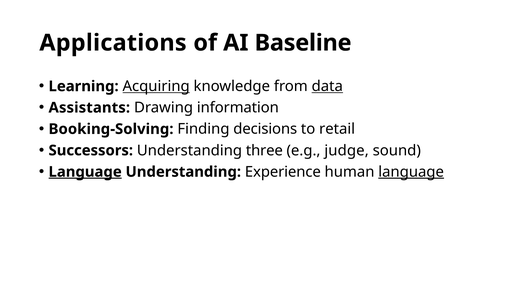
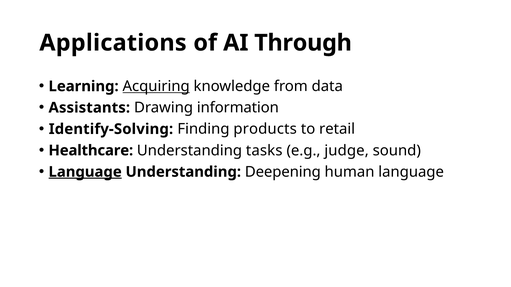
Baseline: Baseline -> Through (303, 43)
data underline: present -> none (327, 86)
Booking-Solving: Booking-Solving -> Identify-Solving (111, 129)
decisions: decisions -> products (265, 129)
Successors: Successors -> Healthcare (91, 151)
three: three -> tasks (264, 151)
Experience: Experience -> Deepening (283, 172)
language underline: present -> none (411, 172)
